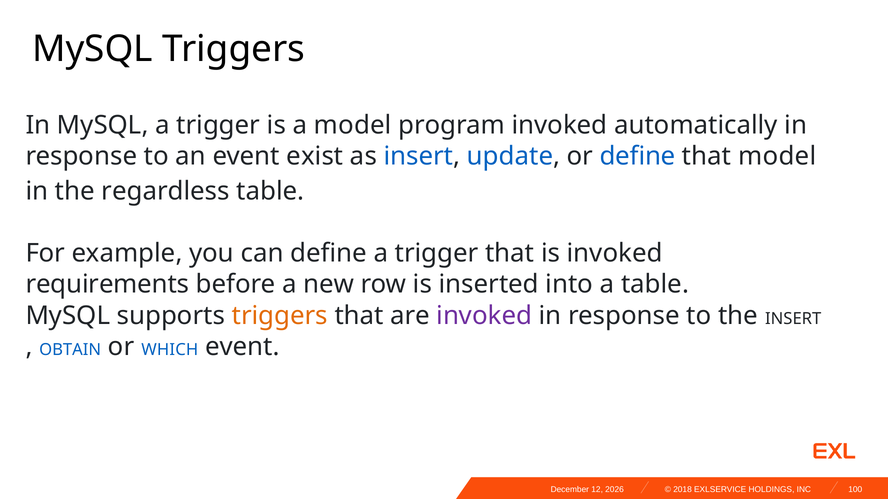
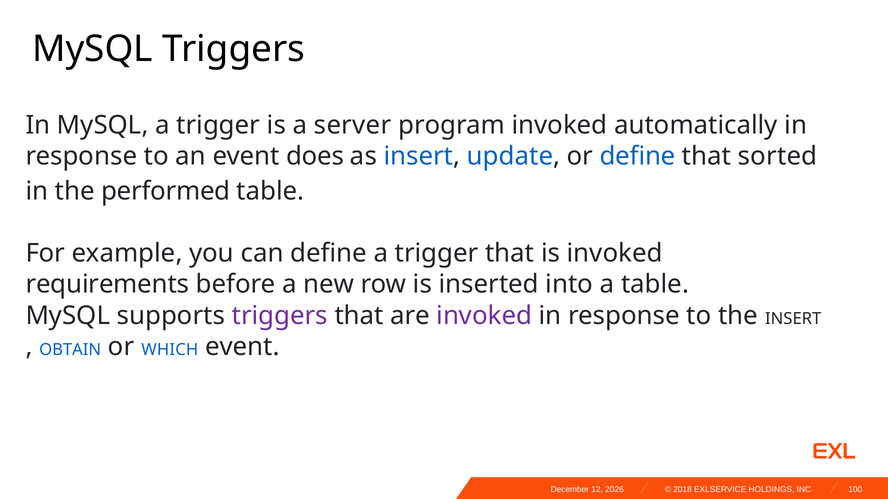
a model: model -> server (353, 125)
exist: exist -> does (315, 156)
that model: model -> sorted (778, 156)
regardless: regardless -> performed (166, 191)
triggers colour: orange -> purple (280, 316)
